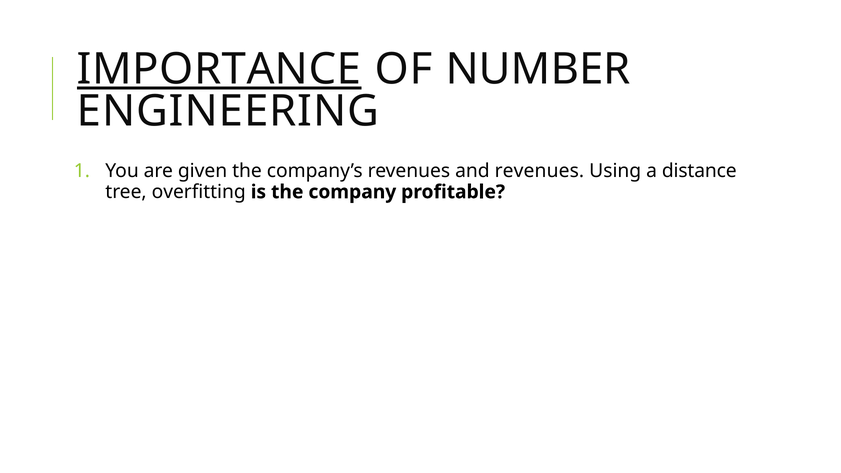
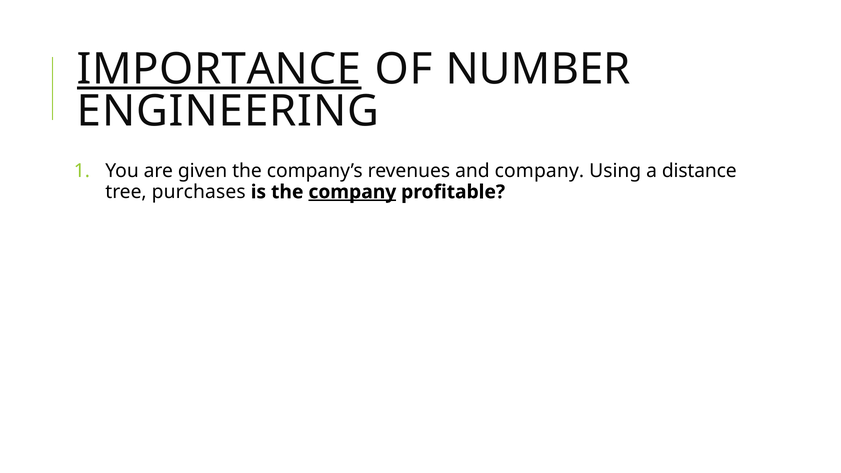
and revenues: revenues -> company (539, 171)
overfitting: overfitting -> purchases (199, 192)
company underline: none -> present (352, 192)
